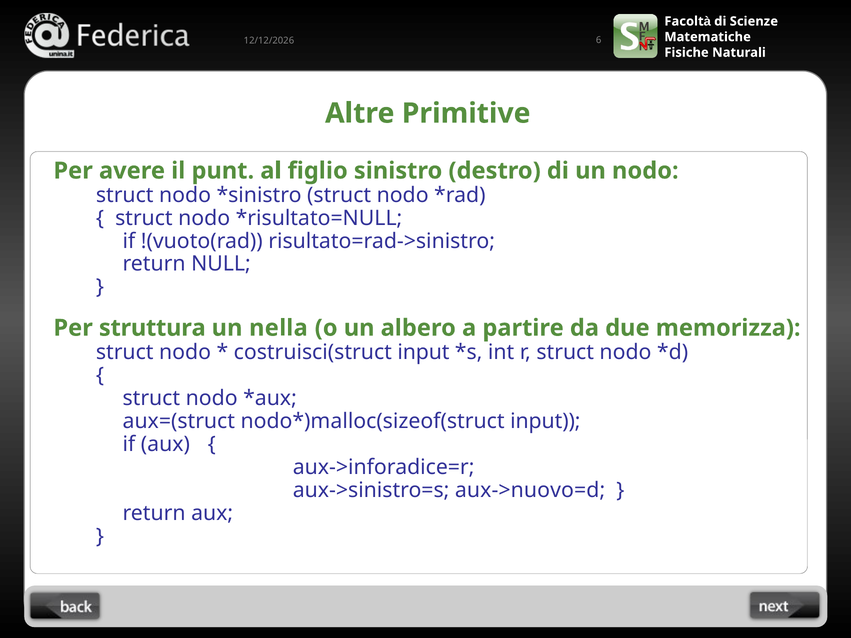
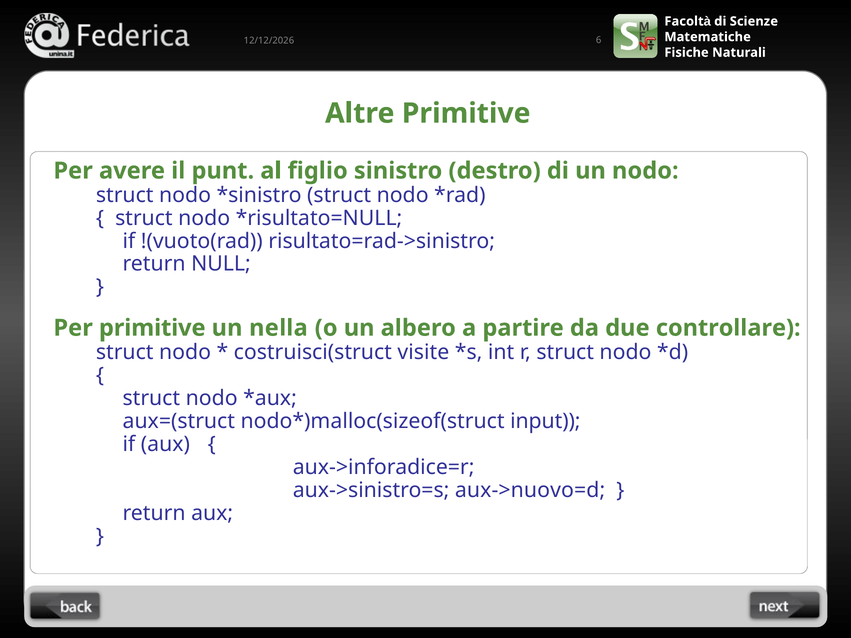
Per struttura: struttura -> primitive (152, 328)
memorizza: memorizza -> controllare (728, 328)
costruisci(struct input: input -> visite (423, 352)
